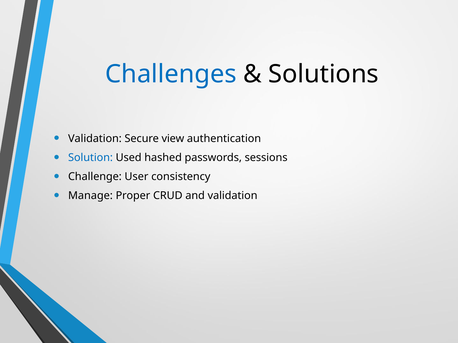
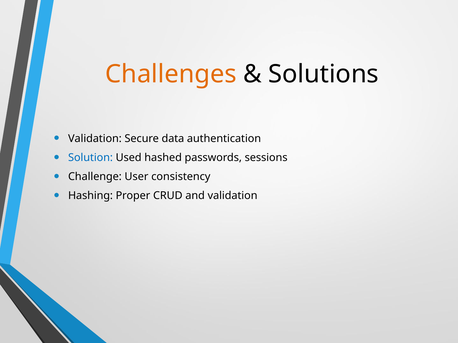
Challenges colour: blue -> orange (171, 74)
view: view -> data (173, 139)
Manage: Manage -> Hashing (90, 196)
